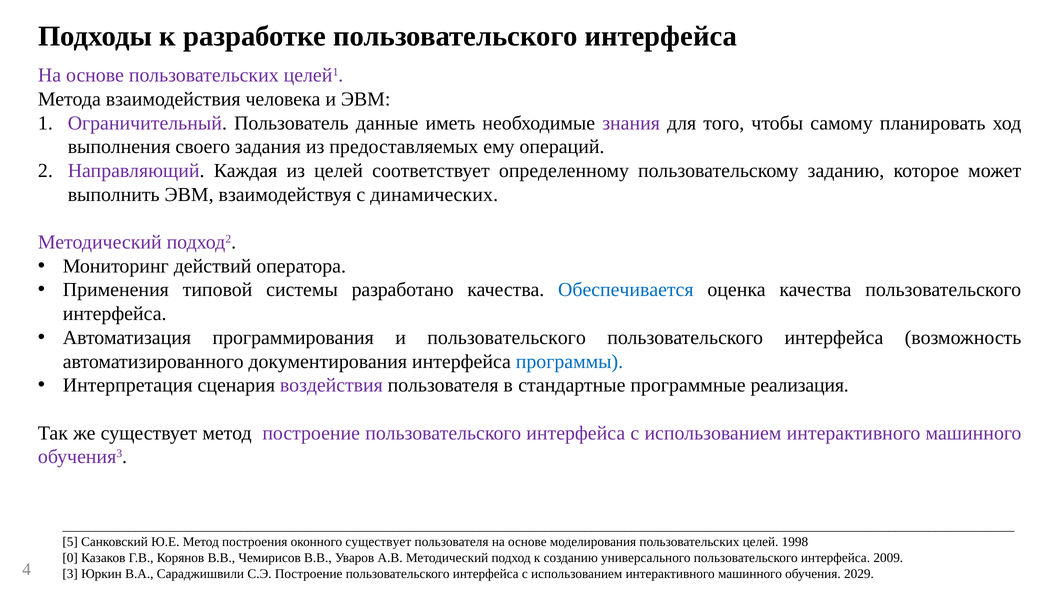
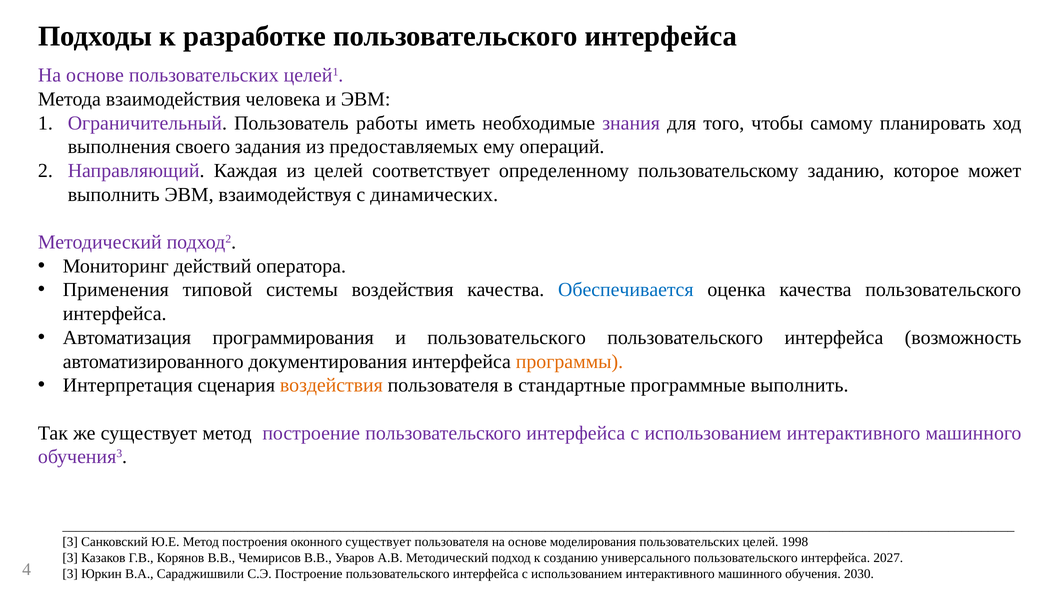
данные: данные -> работы (387, 123)
системы разработано: разработано -> воздействия (403, 290)
программы colour: blue -> orange (569, 362)
воздействия colour: purple -> orange (331, 385)
программные реализация: реализация -> выполнить (800, 385)
5: 5 -> 3 (70, 542)
0: 0 -> 3 (70, 558)
2009: 2009 -> 2027 (888, 558)
2029: 2029 -> 2030 (859, 574)
